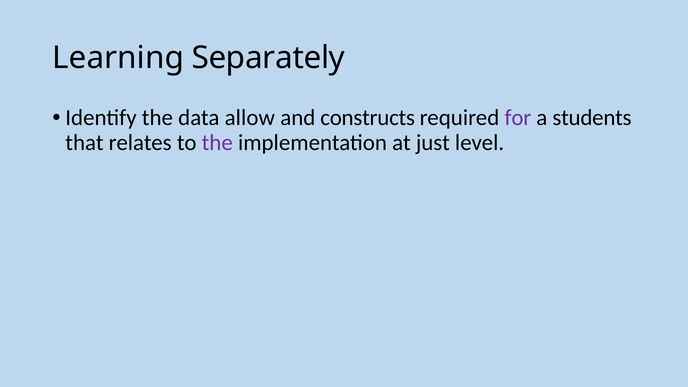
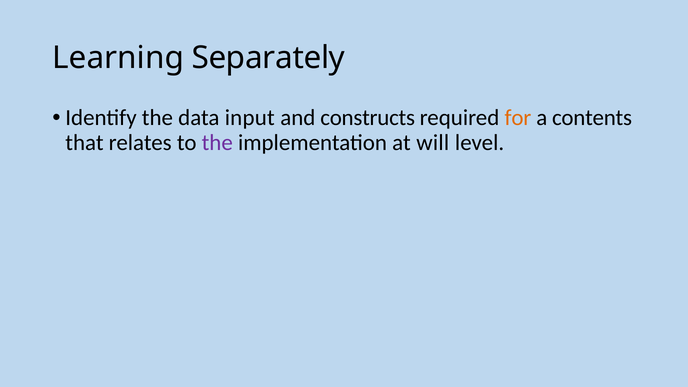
allow: allow -> input (250, 118)
for colour: purple -> orange (518, 118)
students: students -> contents (592, 118)
just: just -> will (433, 143)
